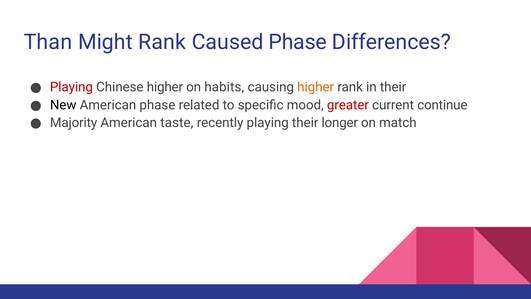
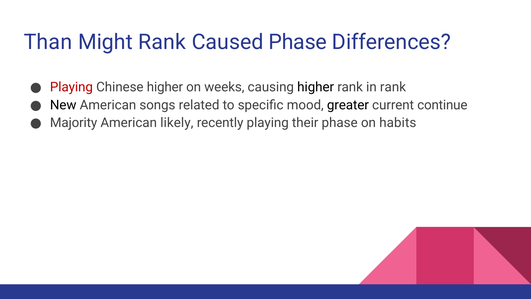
habits: habits -> weeks (224, 87)
higher colour: orange -> black (316, 87)
in their: their -> rank (393, 87)
American phase: phase -> songs (157, 105)
greater colour: red -> black (348, 105)
taste: taste -> likely (177, 123)
their longer: longer -> phase (340, 123)
match: match -> habits (398, 123)
